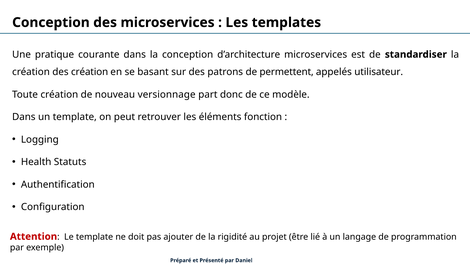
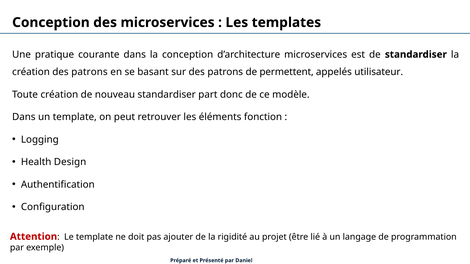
création des création: création -> patrons (89, 72)
nouveau versionnage: versionnage -> standardiser (167, 95)
Statuts: Statuts -> Design (70, 162)
